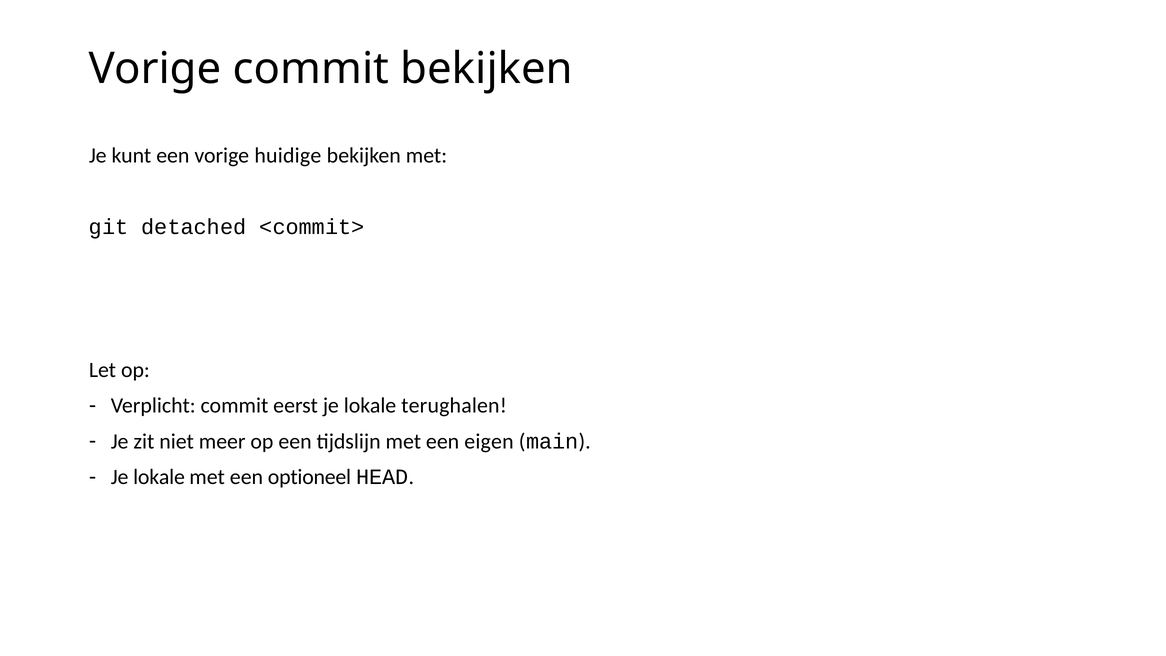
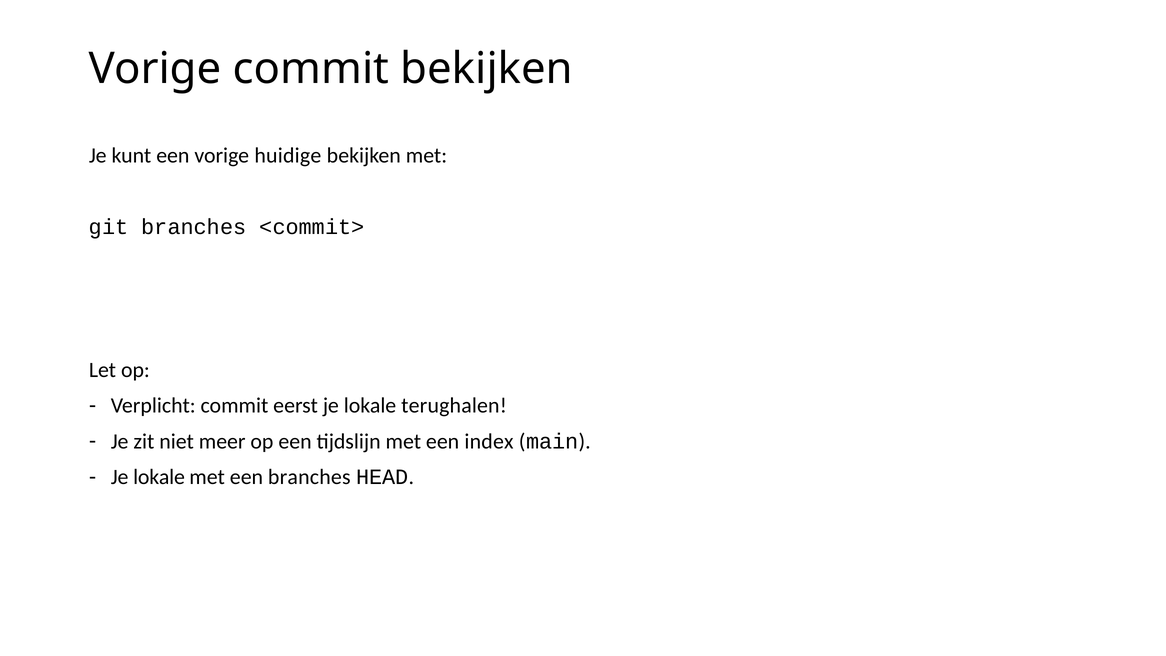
git detached: detached -> branches (194, 227)
eigen: eigen -> index (489, 441)
een optioneel: optioneel -> branches (309, 477)
